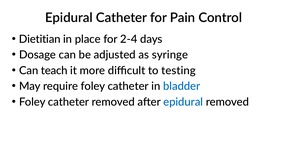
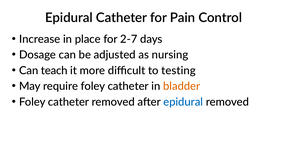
Dietitian: Dietitian -> Increase (40, 39)
2-4: 2-4 -> 2-7 (129, 39)
syringe: syringe -> nursing (170, 55)
bladder colour: blue -> orange (182, 86)
